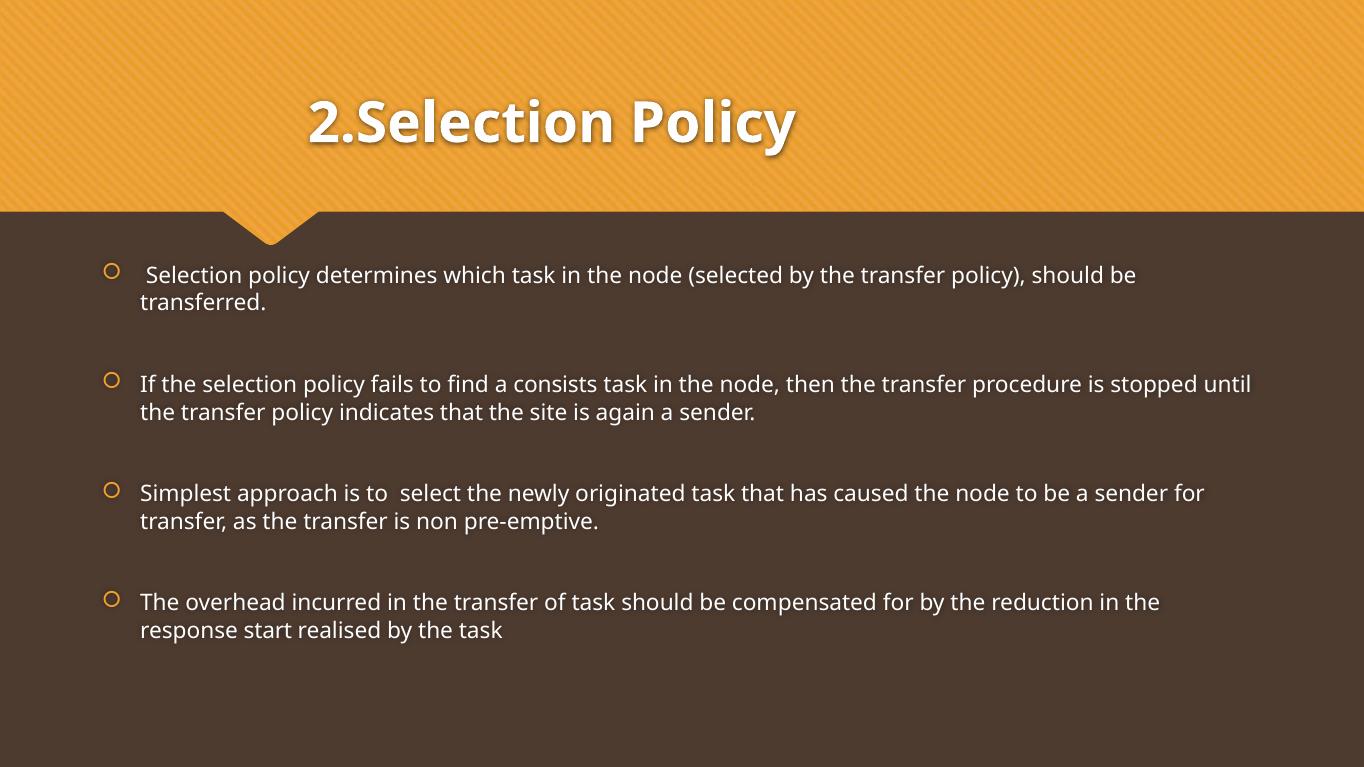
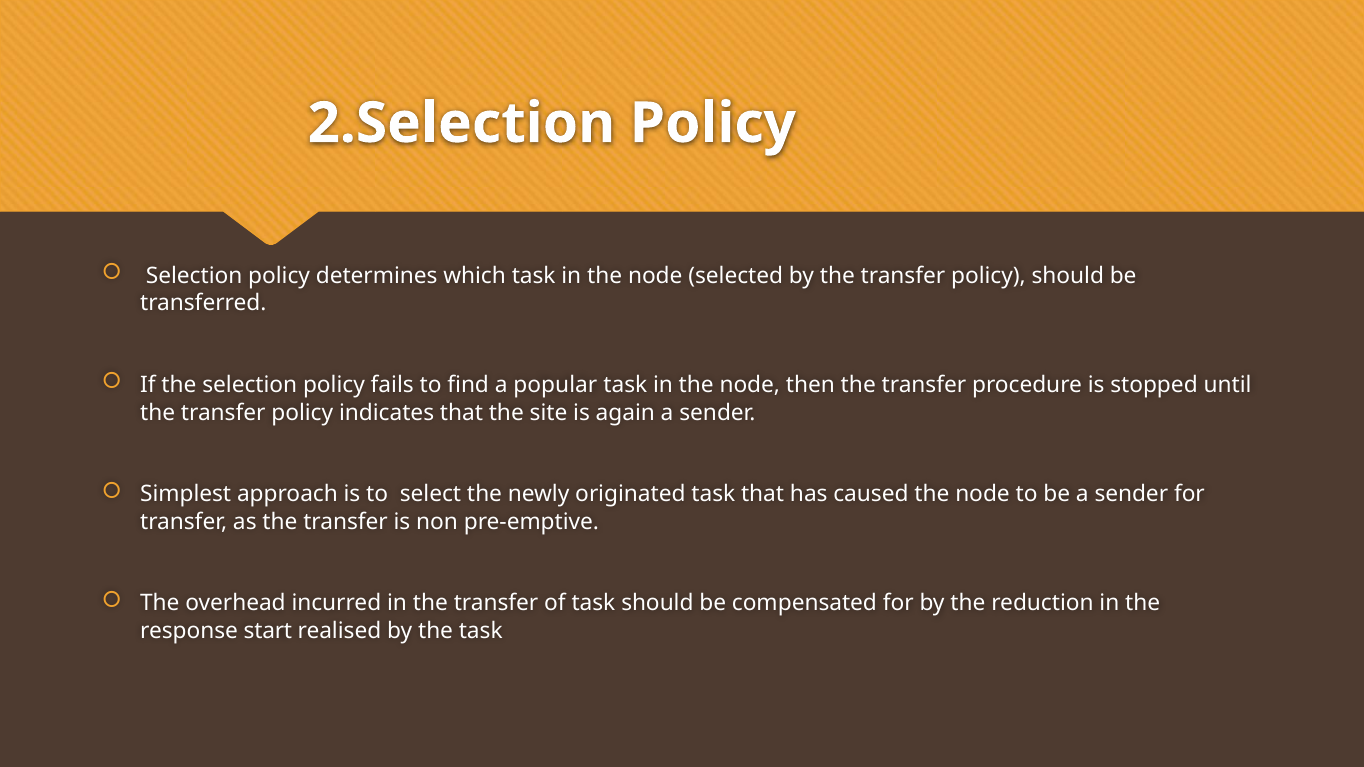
consists: consists -> popular (555, 385)
